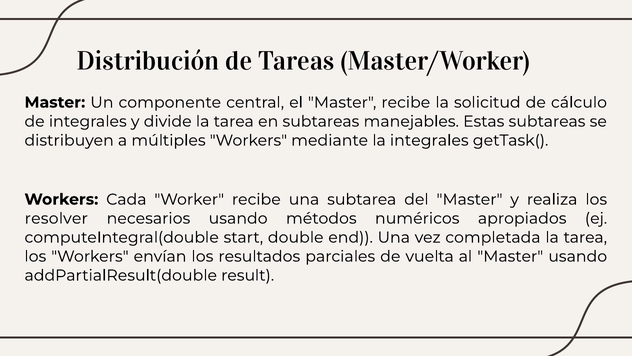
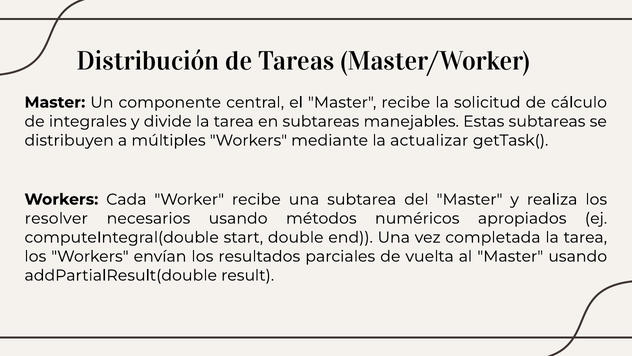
la integrales: integrales -> actualizar (429, 140)
